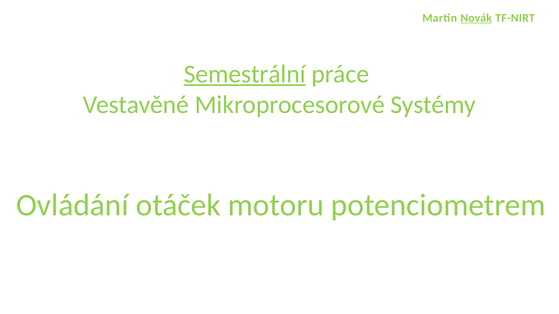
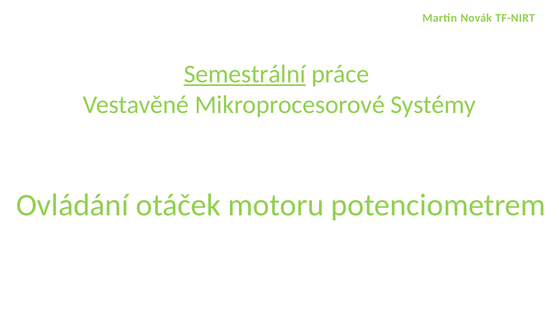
Novák underline: present -> none (476, 18)
